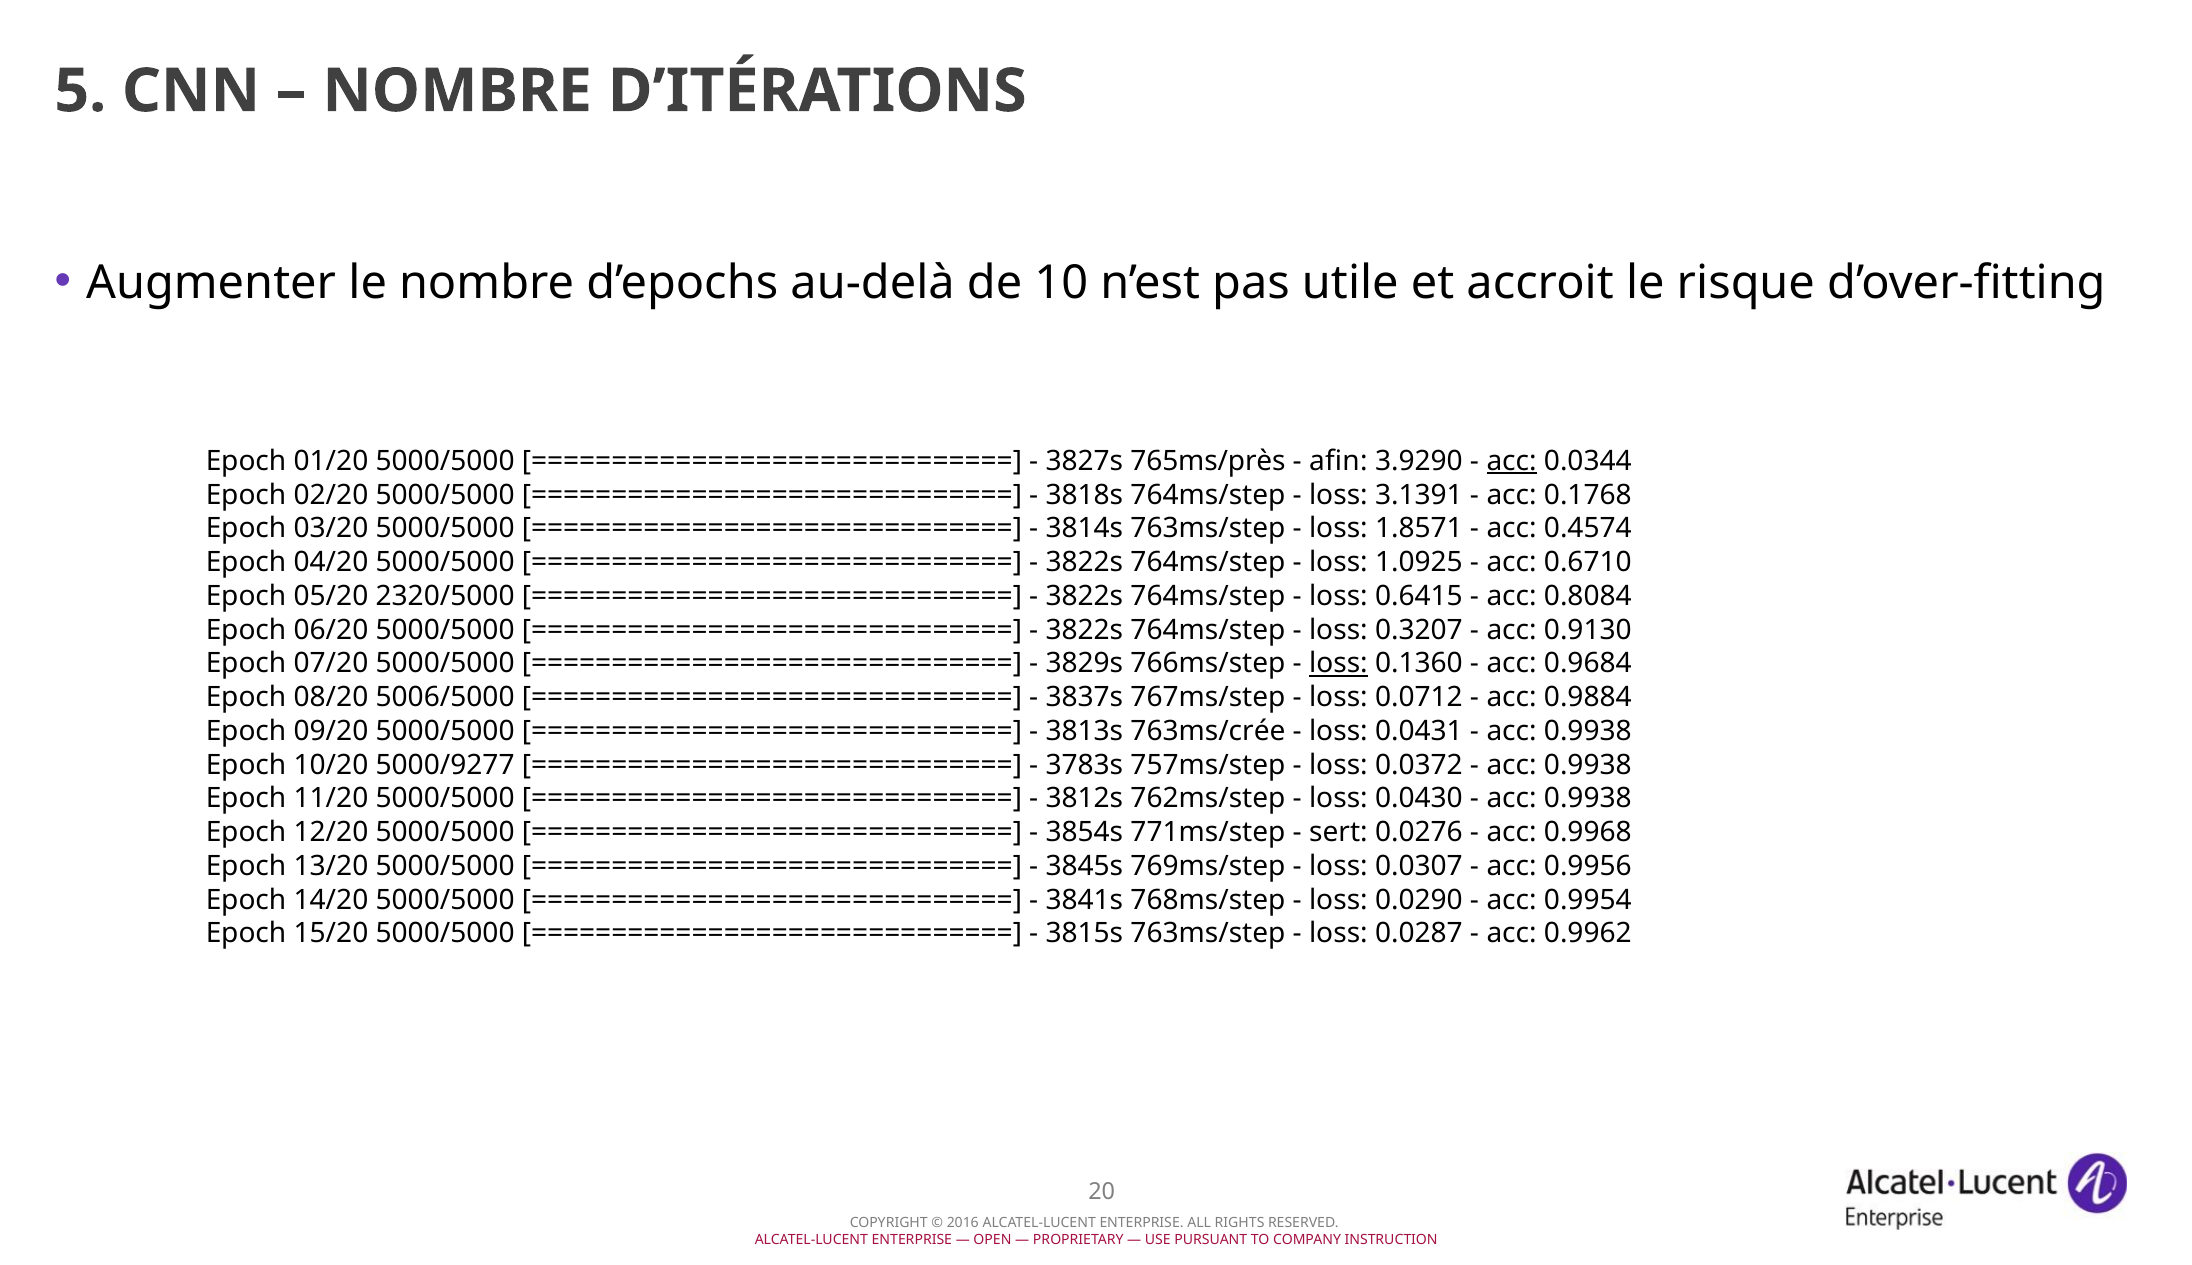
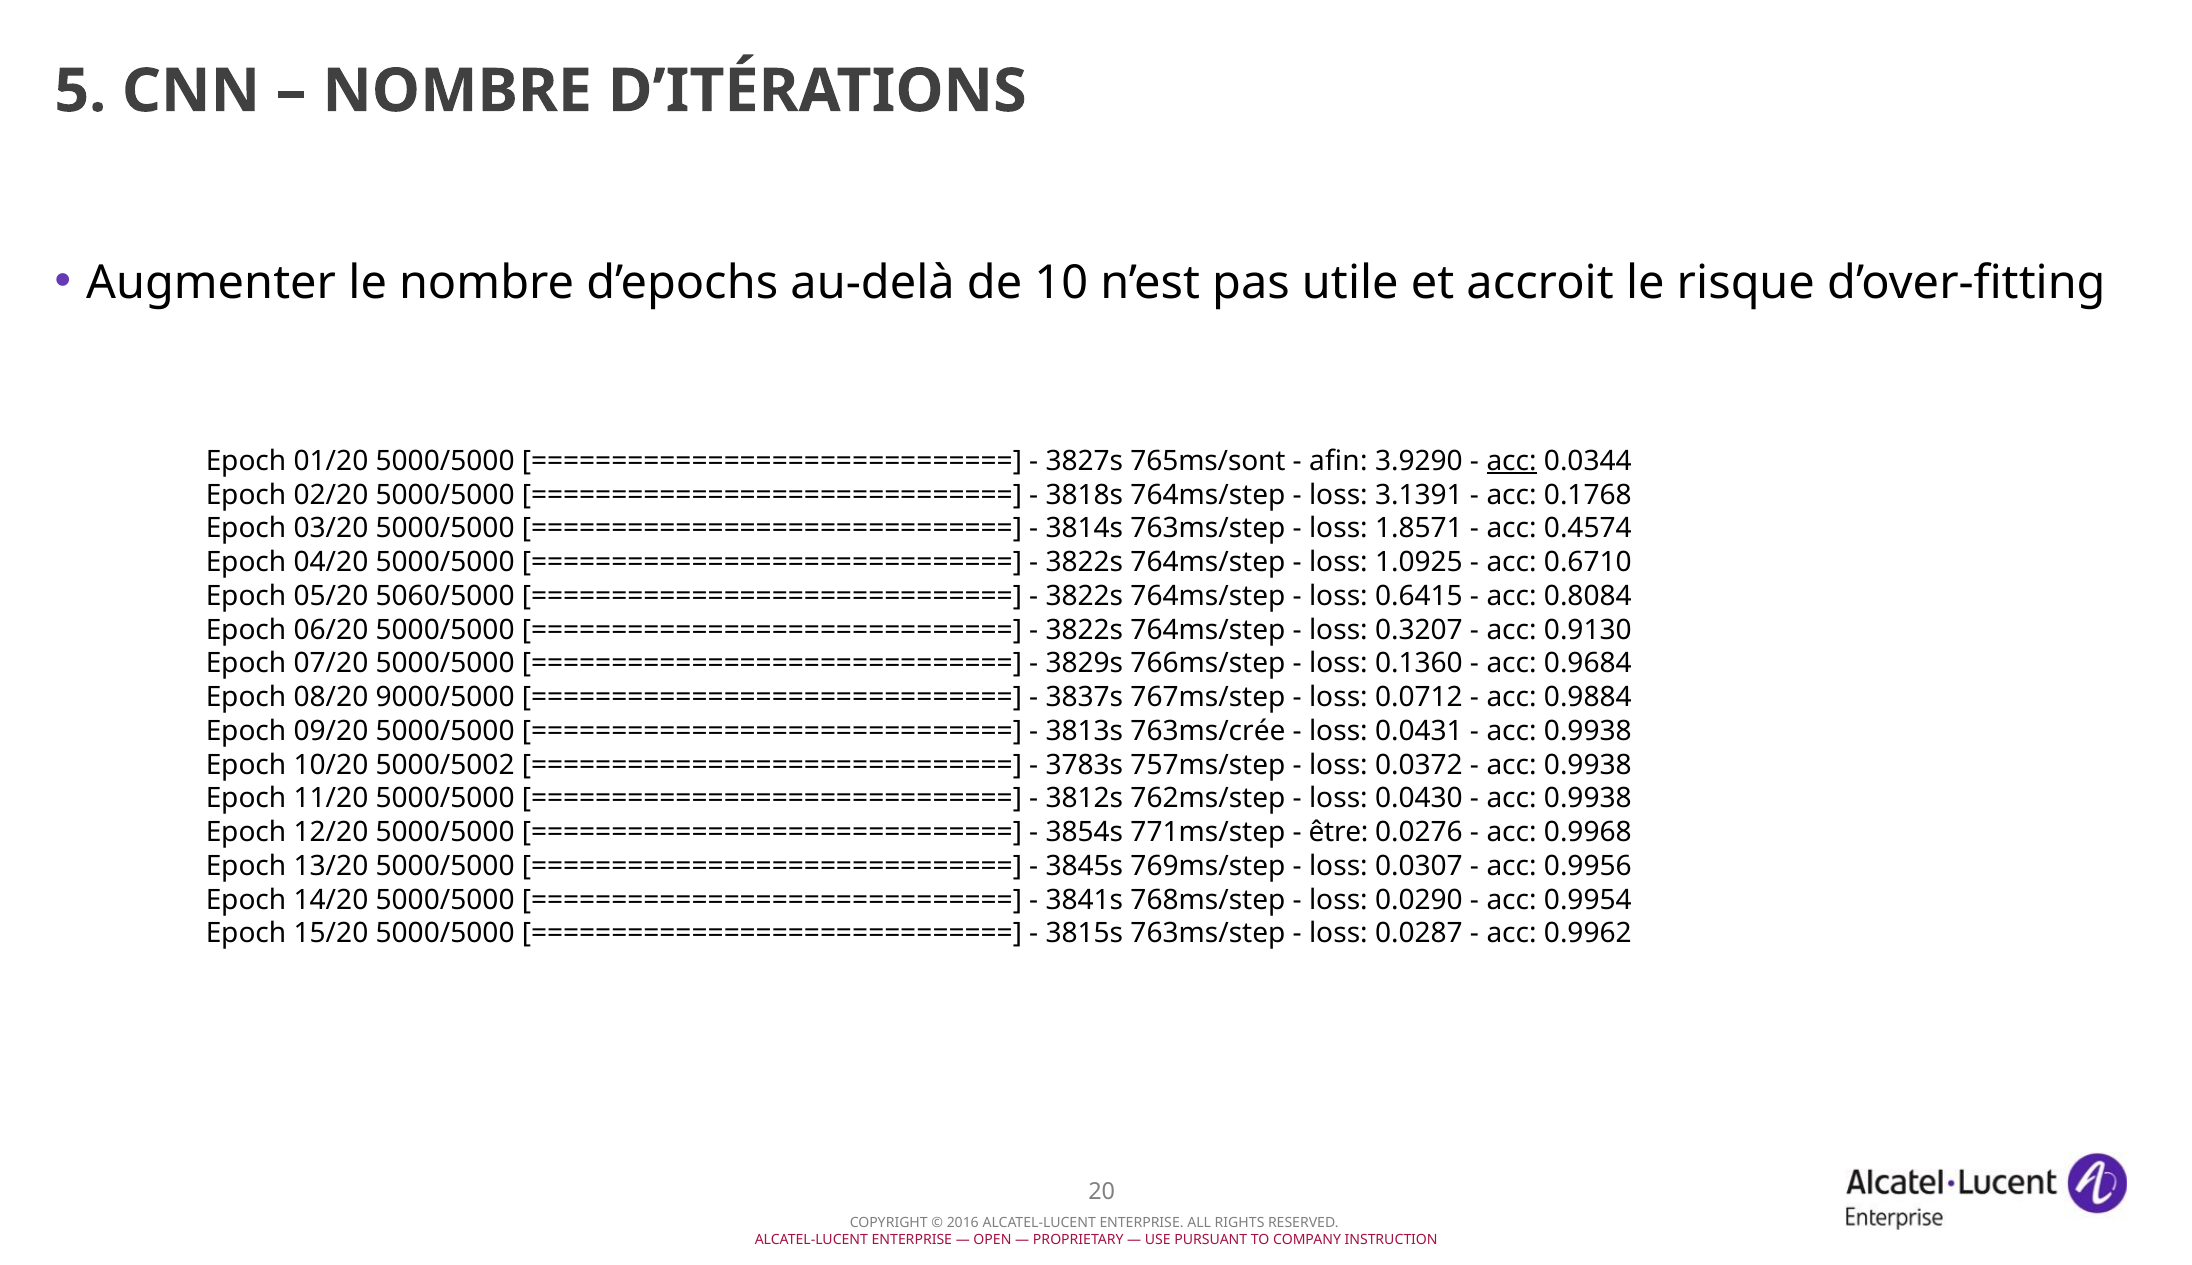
765ms/près: 765ms/près -> 765ms/sont (1208, 461)
2320/5000: 2320/5000 -> 5060/5000 (445, 596)
loss underline: present -> none (1338, 663)
5006/5000: 5006/5000 -> 9000/5000 (445, 697)
5000/9277: 5000/9277 -> 5000/5002 (445, 765)
sert: sert -> être (1339, 832)
